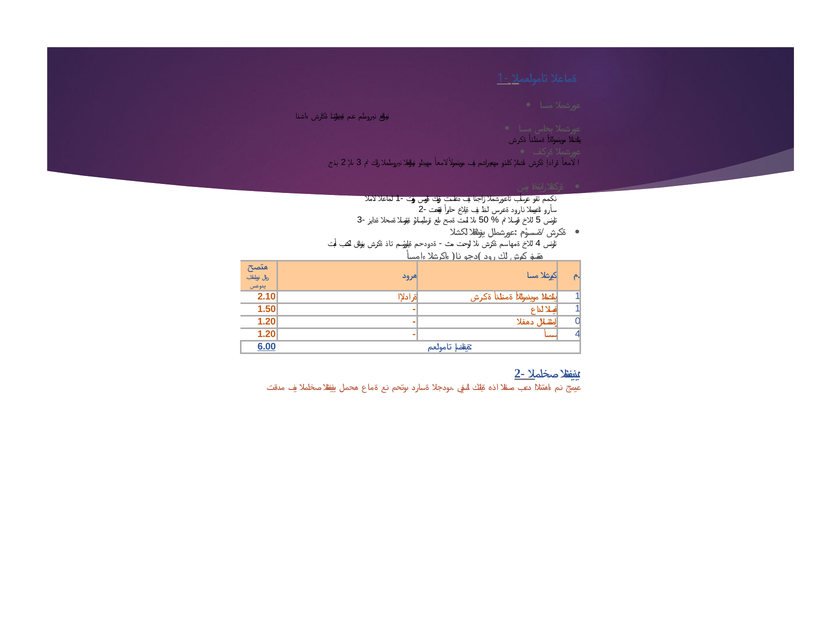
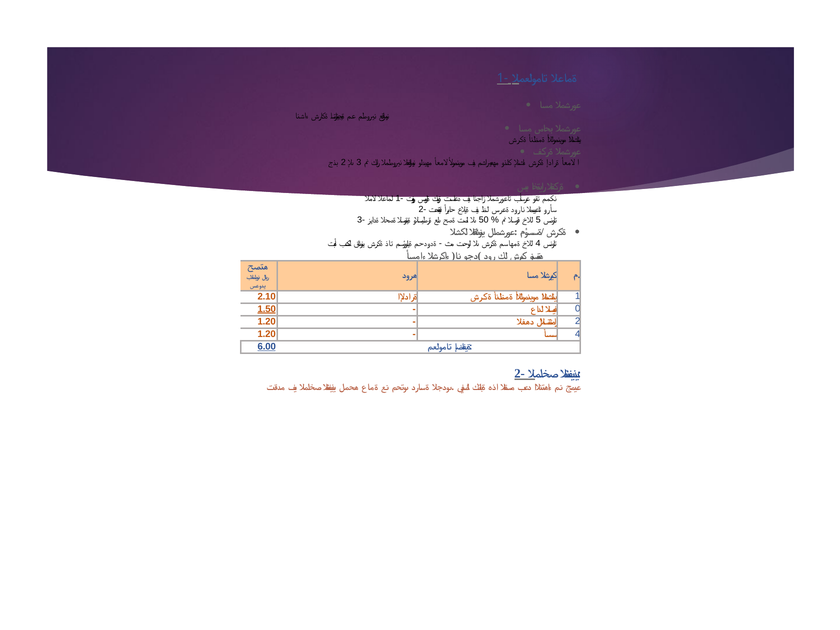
1.50 underline: none -> present (267, 309)
1: 1 -> 0 (578, 309)
0: 0 -> 2 (578, 321)
